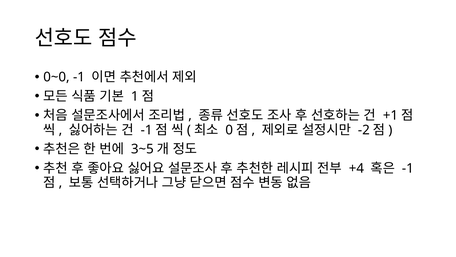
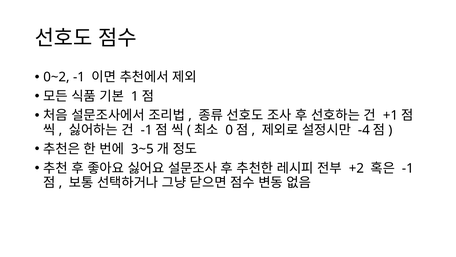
0~0: 0~0 -> 0~2 (56, 77)
-2: -2 -> -4 (364, 130)
+4: +4 -> +2 (356, 168)
